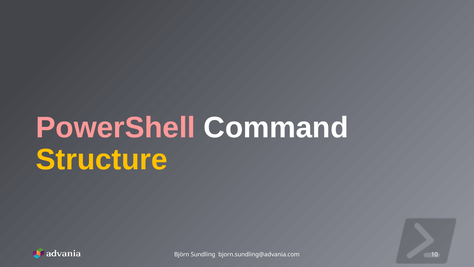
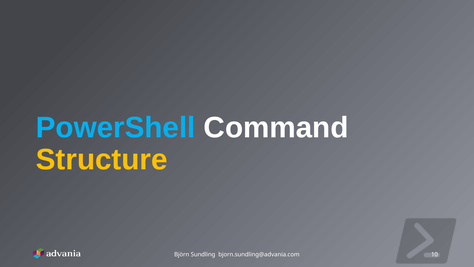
PowerShell colour: pink -> light blue (116, 127)
